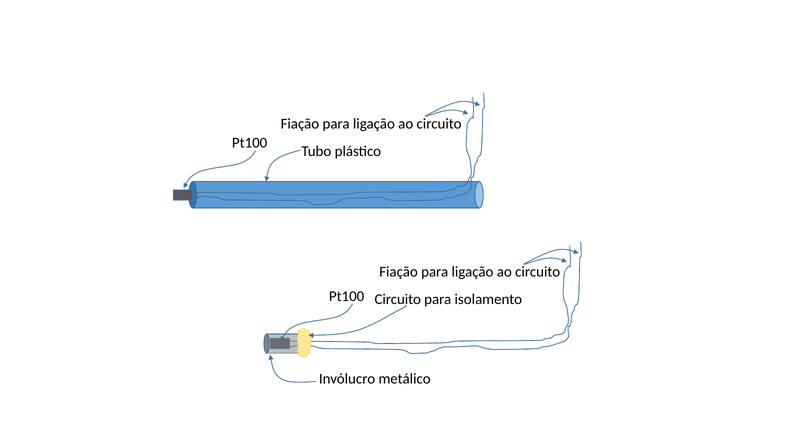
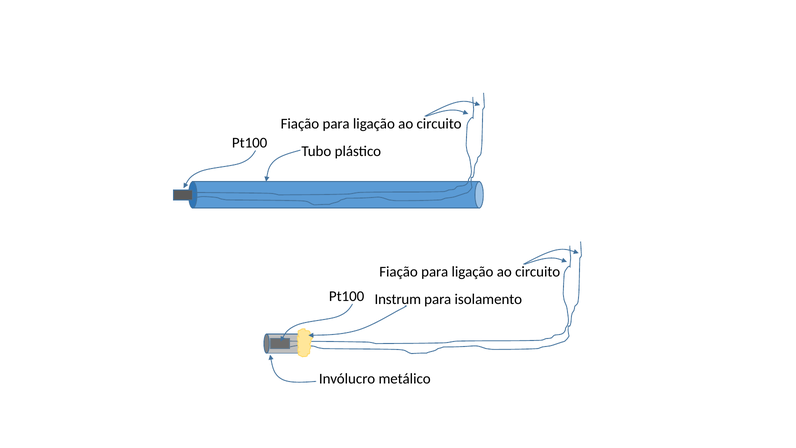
Circuito: Circuito -> Instrum (398, 299)
